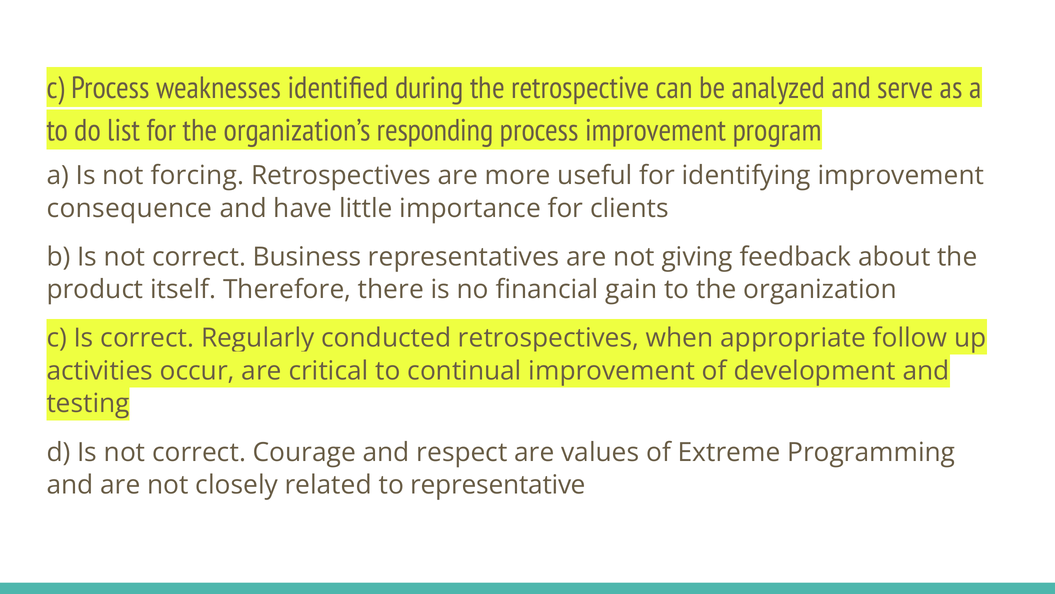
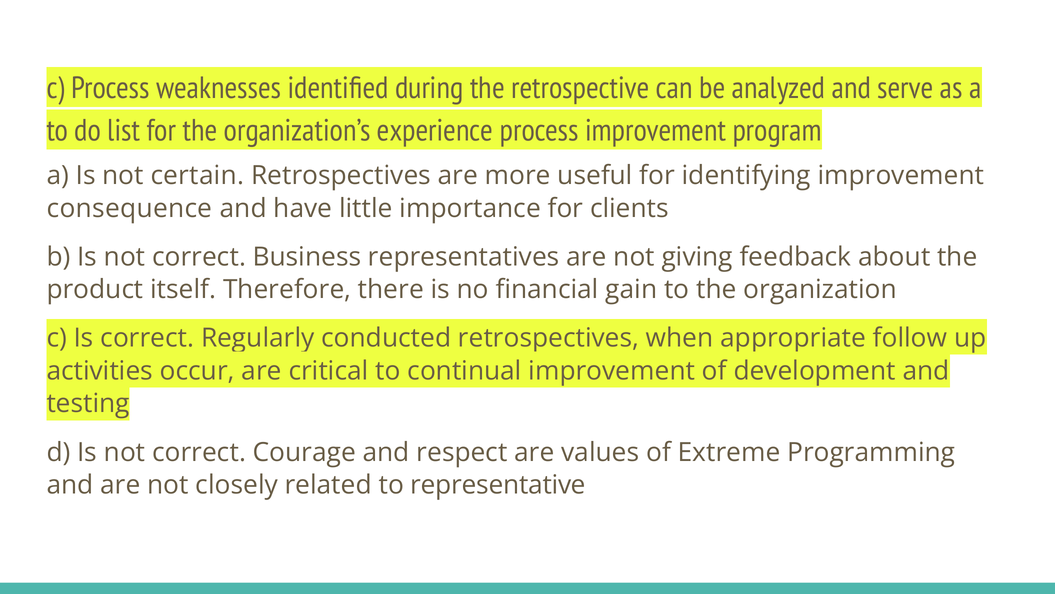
responding: responding -> experience (435, 130)
forcing: forcing -> certain (197, 175)
